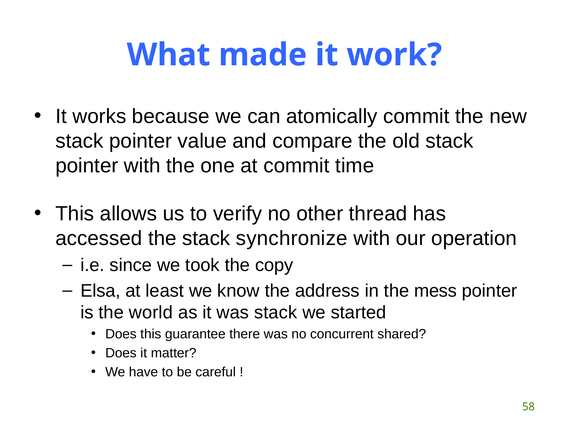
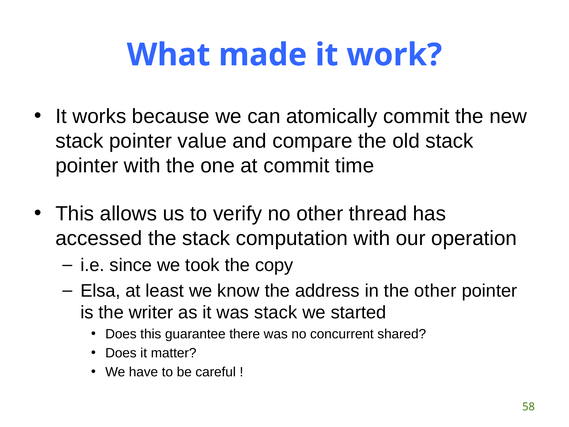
synchronize: synchronize -> computation (292, 238)
the mess: mess -> other (435, 291)
world: world -> writer (151, 312)
